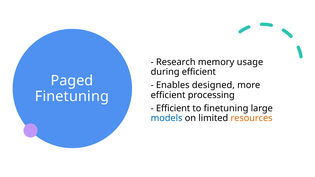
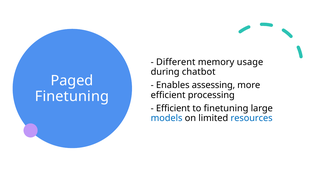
Research: Research -> Different (176, 62)
during efficient: efficient -> chatbot (199, 72)
designed: designed -> assessing (213, 85)
resources colour: orange -> blue (252, 118)
